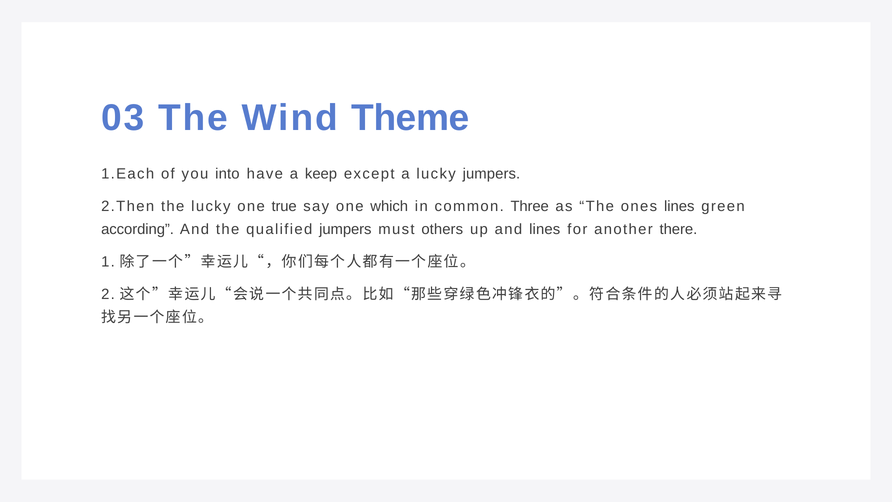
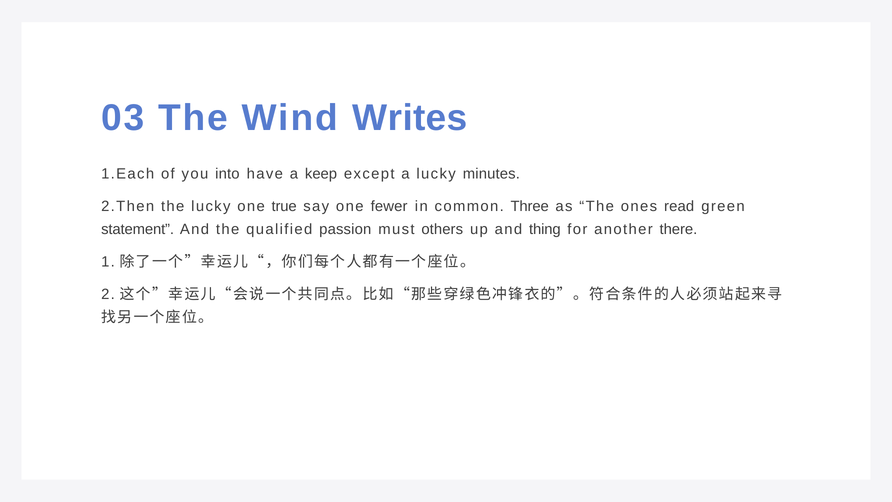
Theme: Theme -> Writes (410, 118)
lucky jumpers: jumpers -> minutes (491, 174)
which: which -> fewer (389, 206)
ones lines: lines -> read (679, 206)
according: according -> statement (138, 229)
qualified jumpers: jumpers -> passion (345, 229)
and lines: lines -> thing (545, 229)
